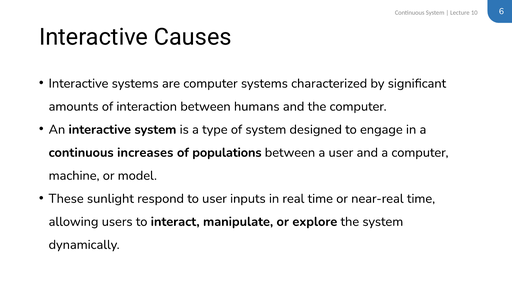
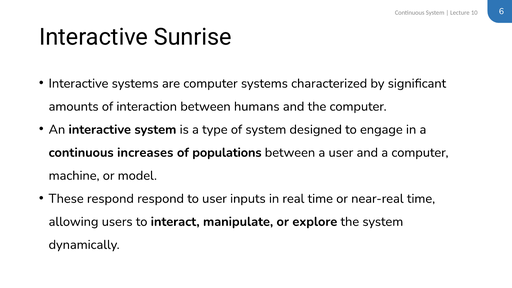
Causes: Causes -> Sunrise (193, 37)
These sunlight: sunlight -> respond (110, 199)
